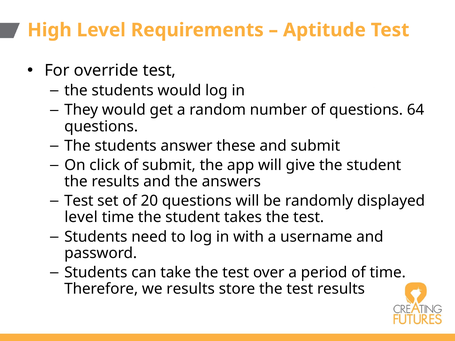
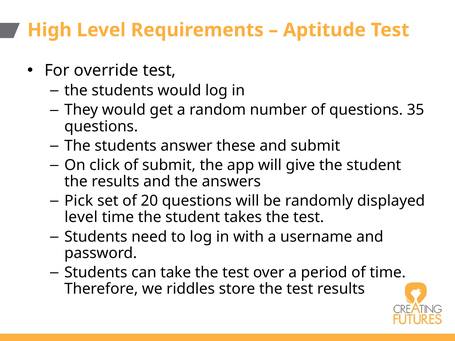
64: 64 -> 35 (416, 110)
Test: Test -> Pick (79, 201)
we results: results -> riddles (191, 289)
